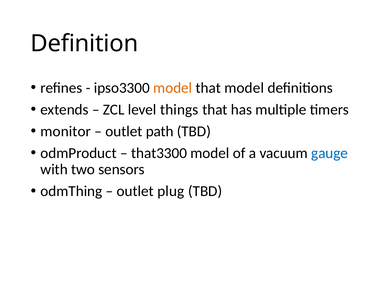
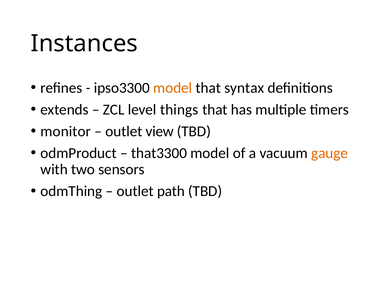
Definition: Definition -> Instances (84, 44)
that model: model -> syntax (244, 88)
path: path -> view (160, 132)
gauge colour: blue -> orange (330, 153)
plug: plug -> path (171, 192)
